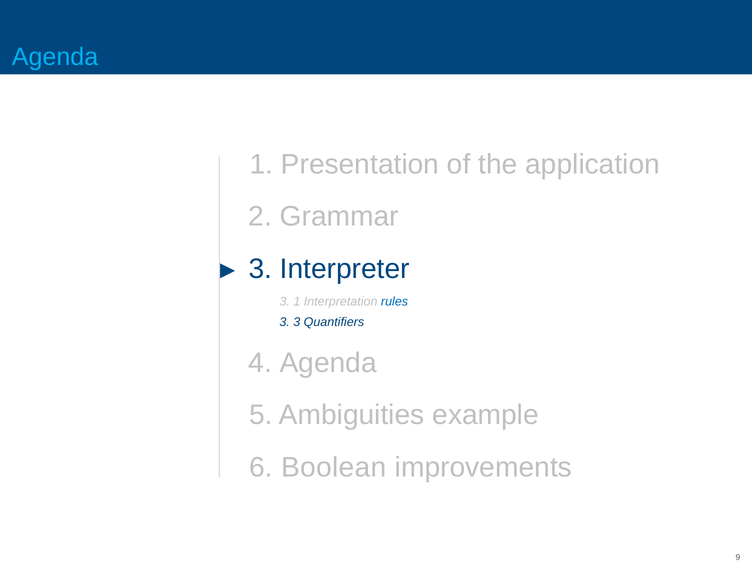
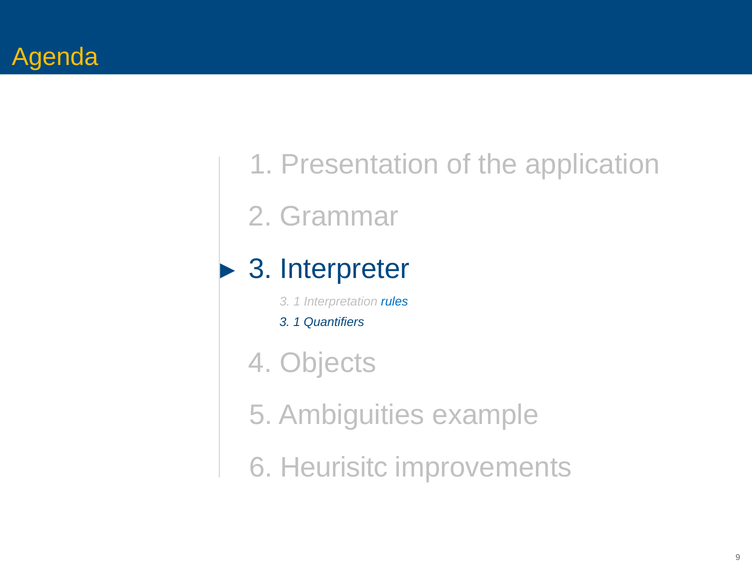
Agenda colour: light blue -> yellow (55, 57)
3: 3 -> 1 (297, 322)
4 Agenda: Agenda -> Objects (328, 363)
Boolean: Boolean -> Heurisitc (334, 467)
